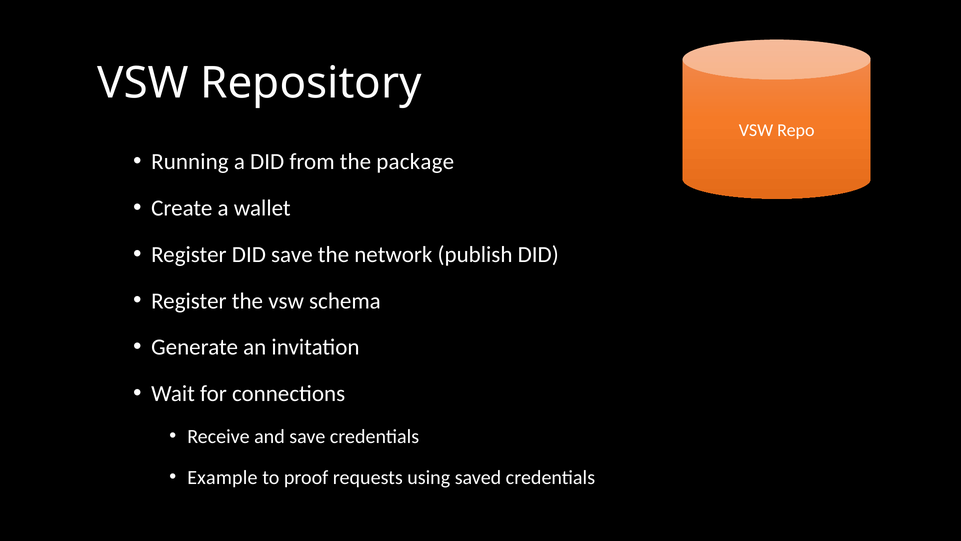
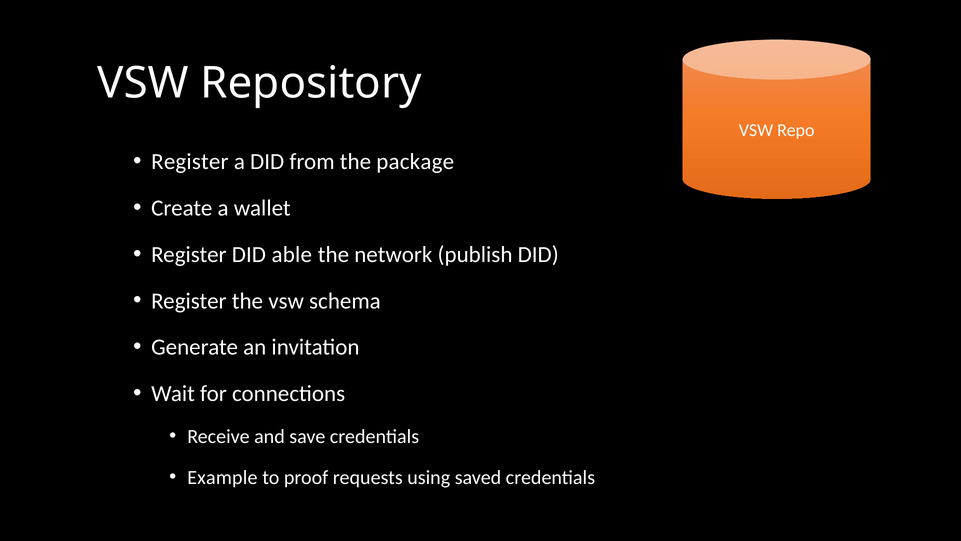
Running: Running -> Register (190, 162)
DID save: save -> able (292, 254)
